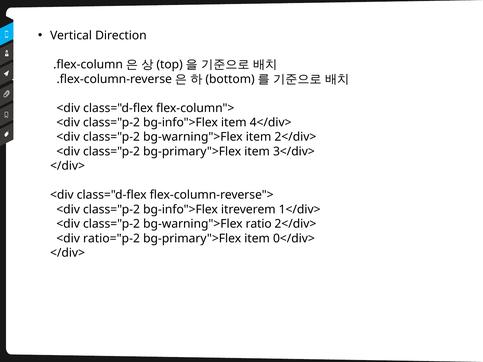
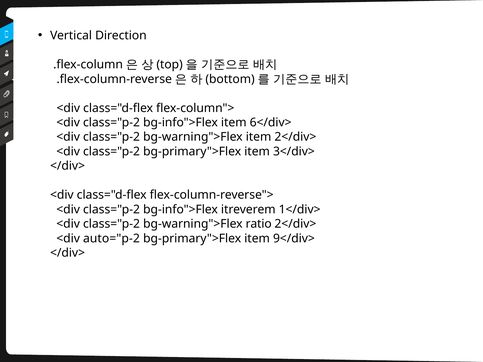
4</div>: 4</div> -> 6</div> (271, 123)
ratio="p-2: ratio="p-2 -> auto="p-2 (111, 239)
0</div>: 0</div> -> 9</div> (294, 239)
